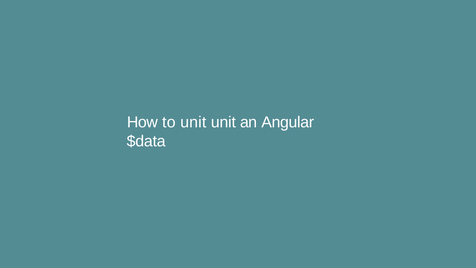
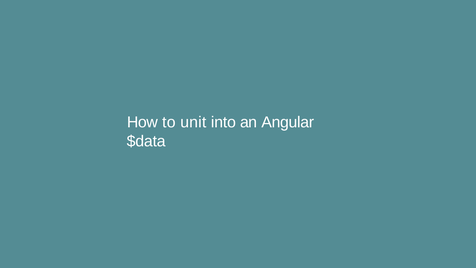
unit unit: unit -> into (223, 122)
